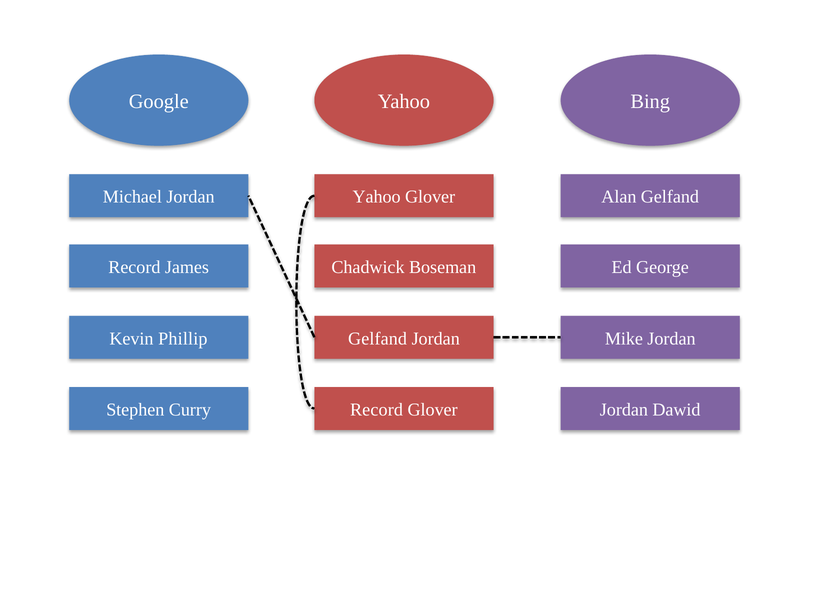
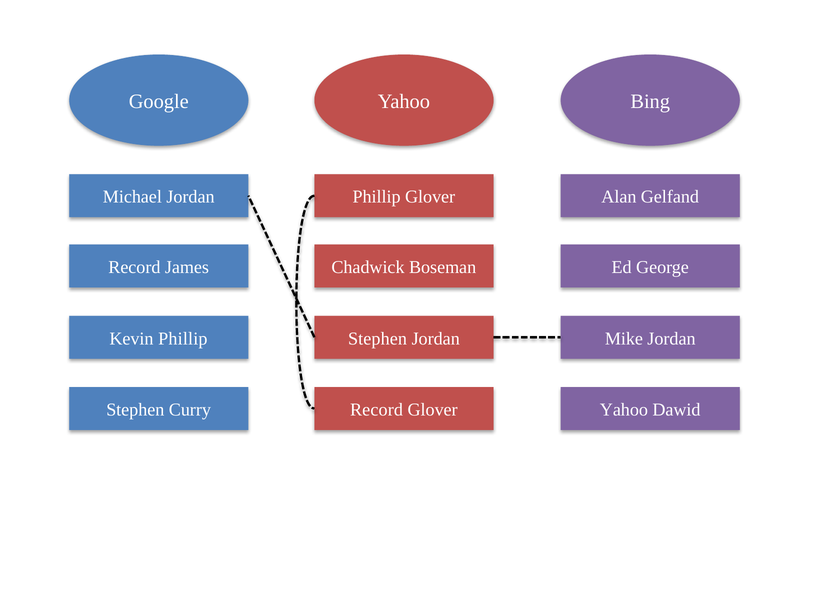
Yahoo: Yahoo -> Phillip (377, 197)
Gelfand: Gelfand -> Stephen (378, 338)
Jordan: Jordan -> Yahoo (624, 409)
